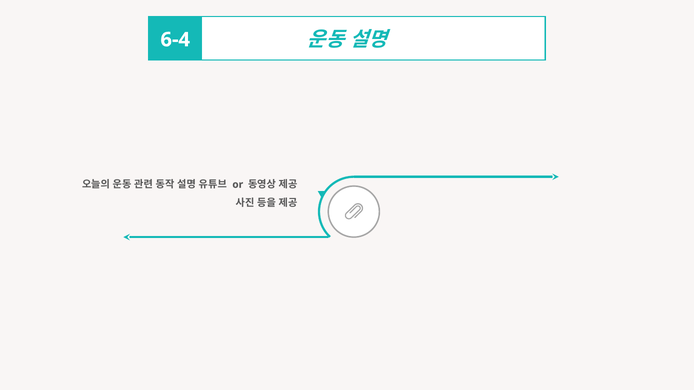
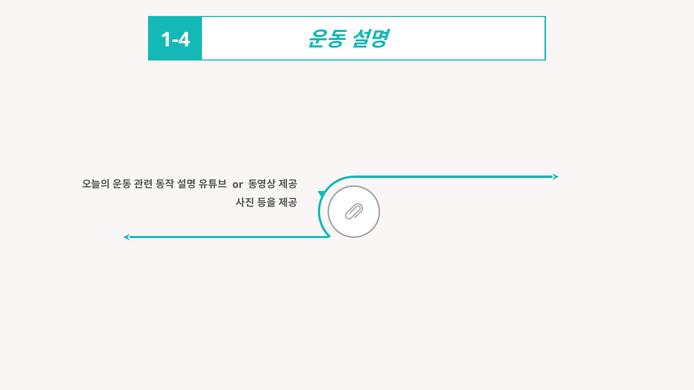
6-4: 6-4 -> 1-4 (175, 40)
